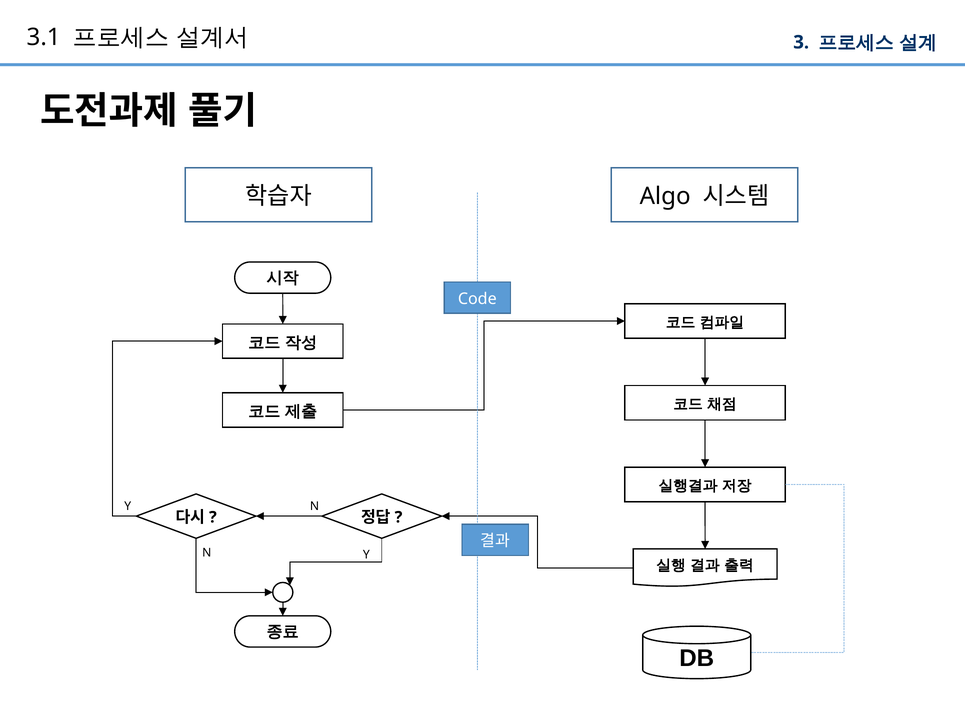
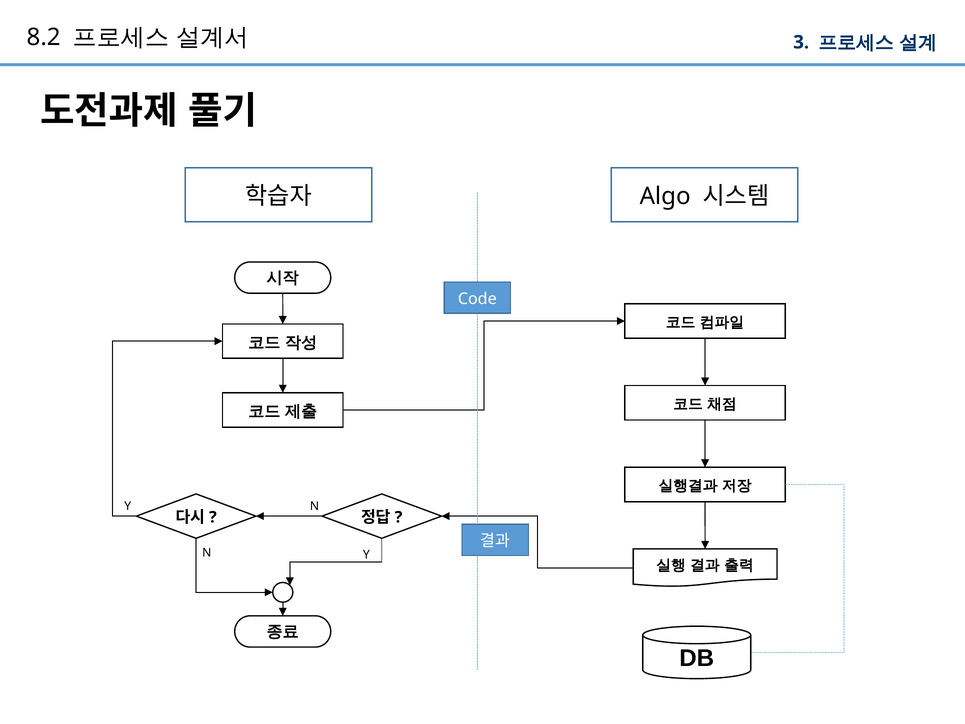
3.1: 3.1 -> 8.2 (44, 37)
